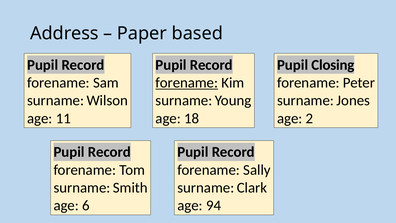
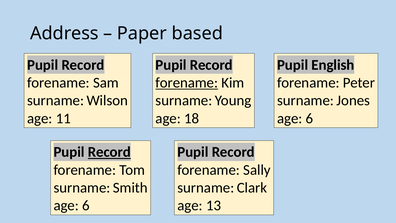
Closing: Closing -> English (333, 65)
2: 2 -> 6 (309, 118)
Record underline: none -> present (109, 152)
94: 94 -> 13 (214, 205)
